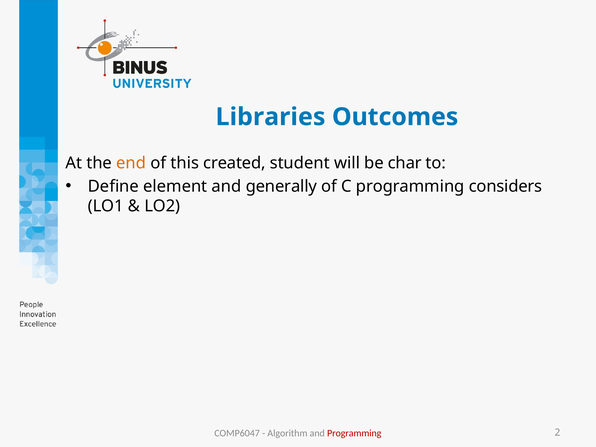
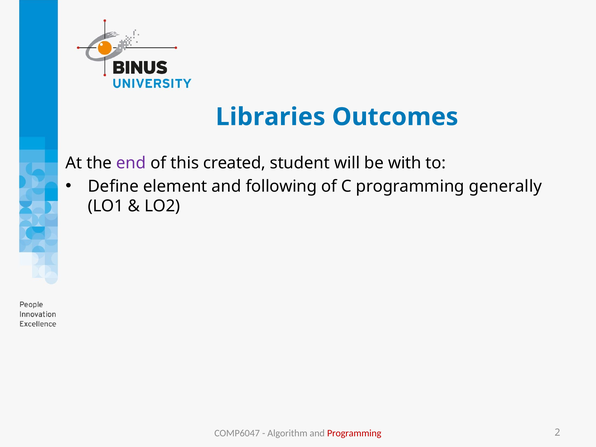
end colour: orange -> purple (131, 163)
char: char -> with (405, 163)
generally: generally -> following (281, 186)
considers: considers -> generally (505, 186)
